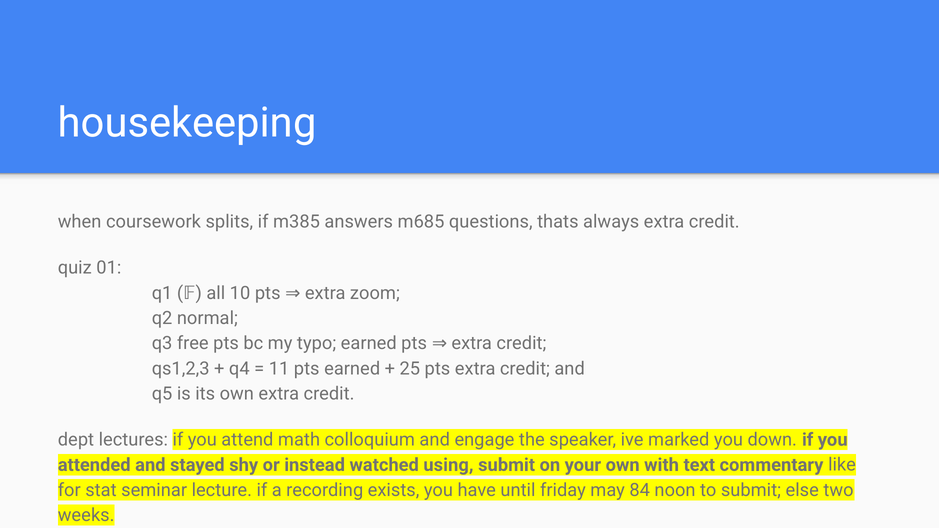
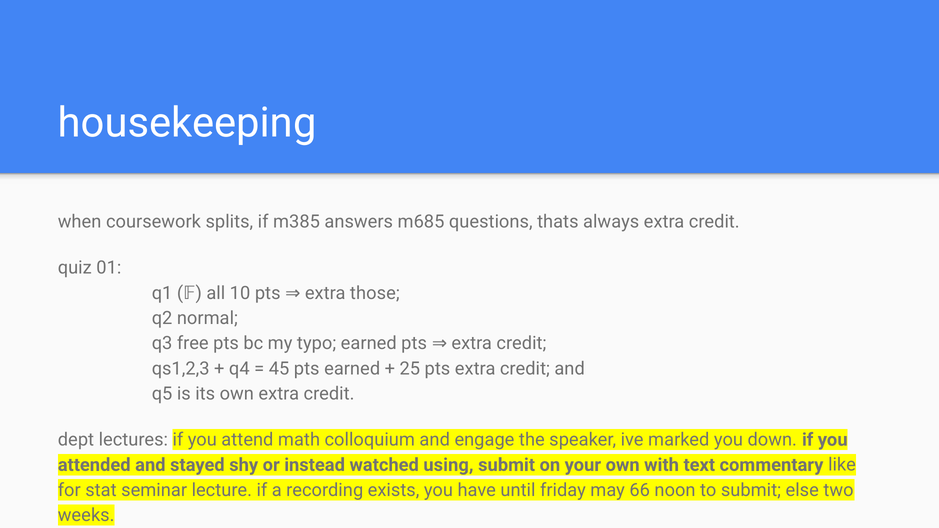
zoom: zoom -> those (375, 293)
11: 11 -> 45 (279, 369)
84: 84 -> 66 (640, 490)
